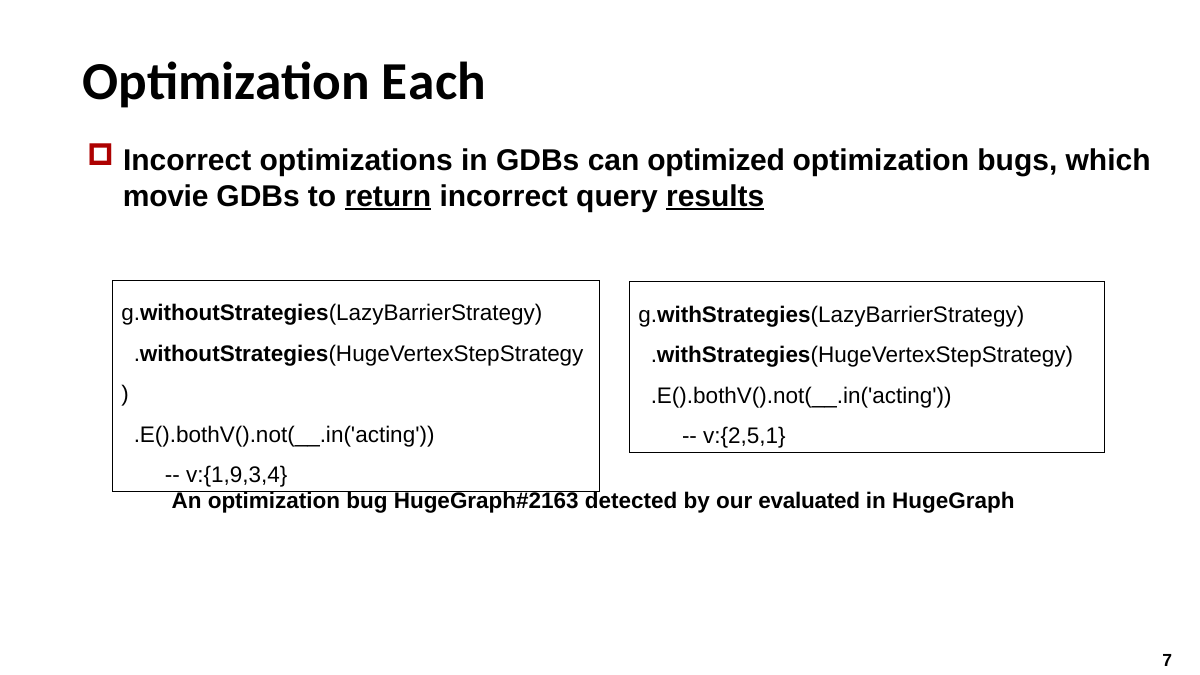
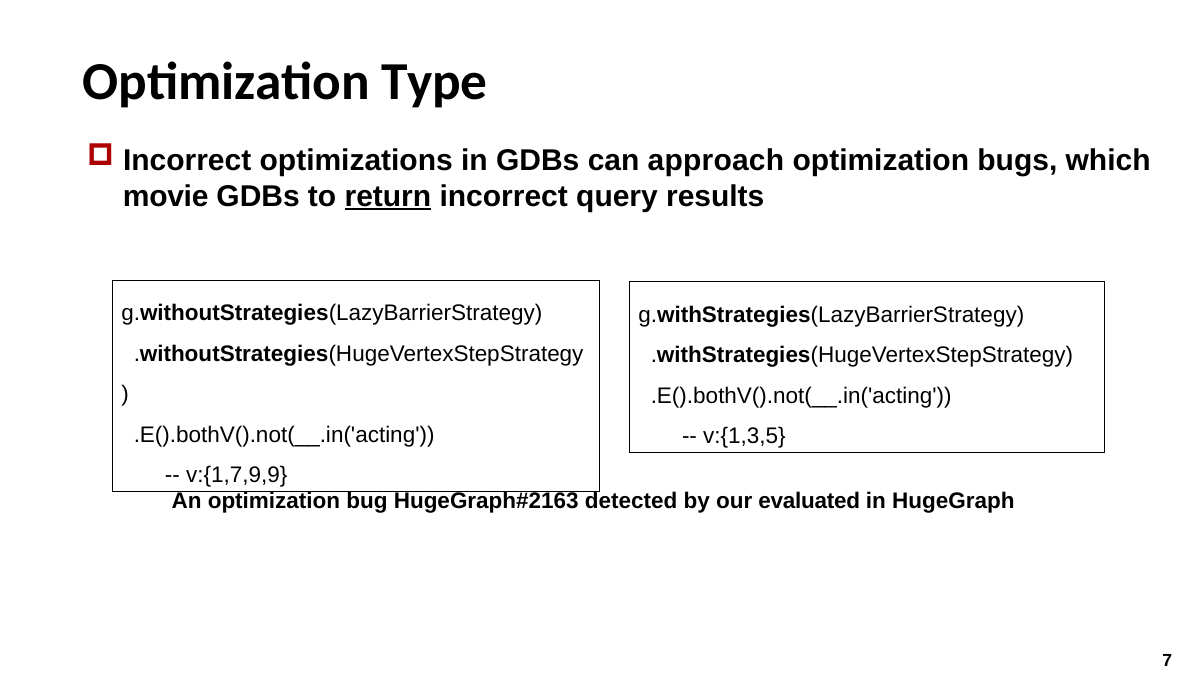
Each: Each -> Type (435, 81)
optimized: optimized -> approach (716, 160)
results underline: present -> none (715, 196)
v:{2,5,1: v:{2,5,1 -> v:{1,3,5 (744, 436)
v:{1,9,3,4: v:{1,9,3,4 -> v:{1,7,9,9 (237, 475)
